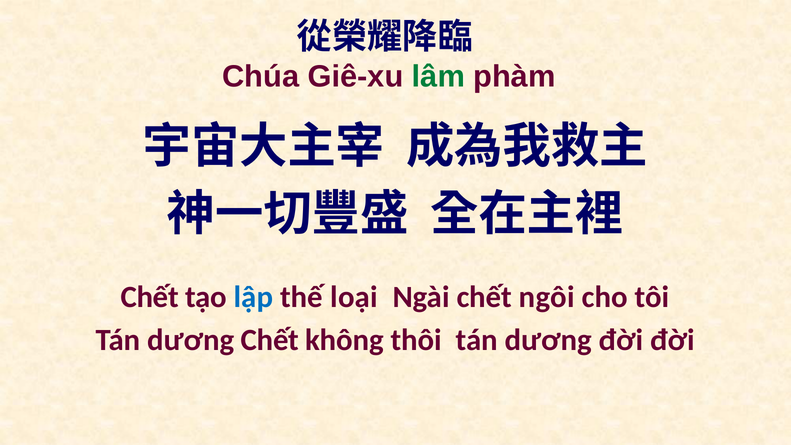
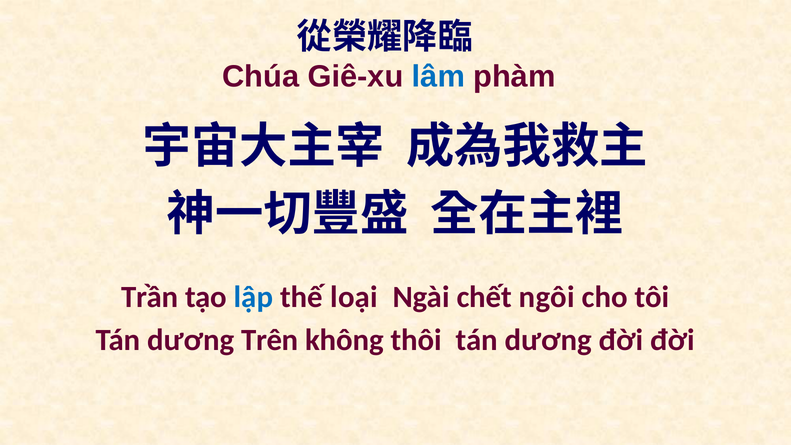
lâm colour: green -> blue (438, 76)
Chết: Chết -> Trần (150, 297)
dương Chết: Chết -> Trên (270, 340)
